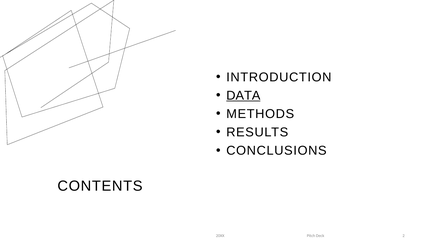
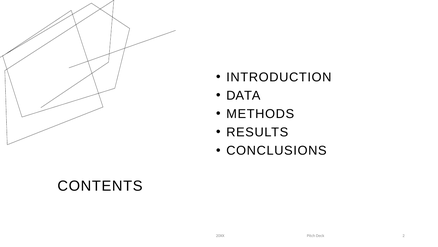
DATA underline: present -> none (243, 95)
